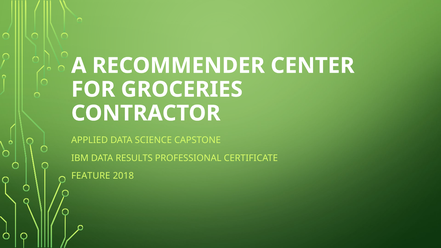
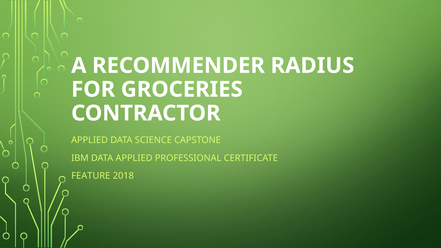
CENTER: CENTER -> RADIUS (312, 66)
DATA RESULTS: RESULTS -> APPLIED (134, 158)
